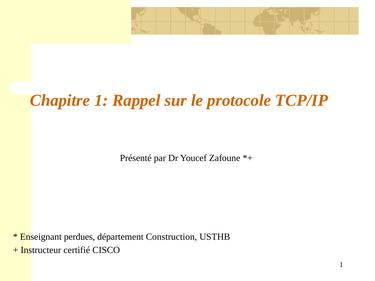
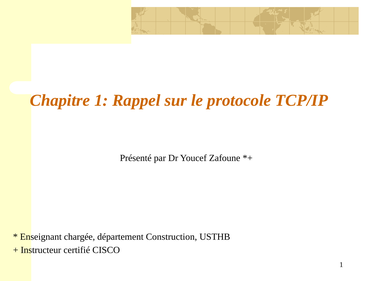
perdues: perdues -> chargée (79, 237)
